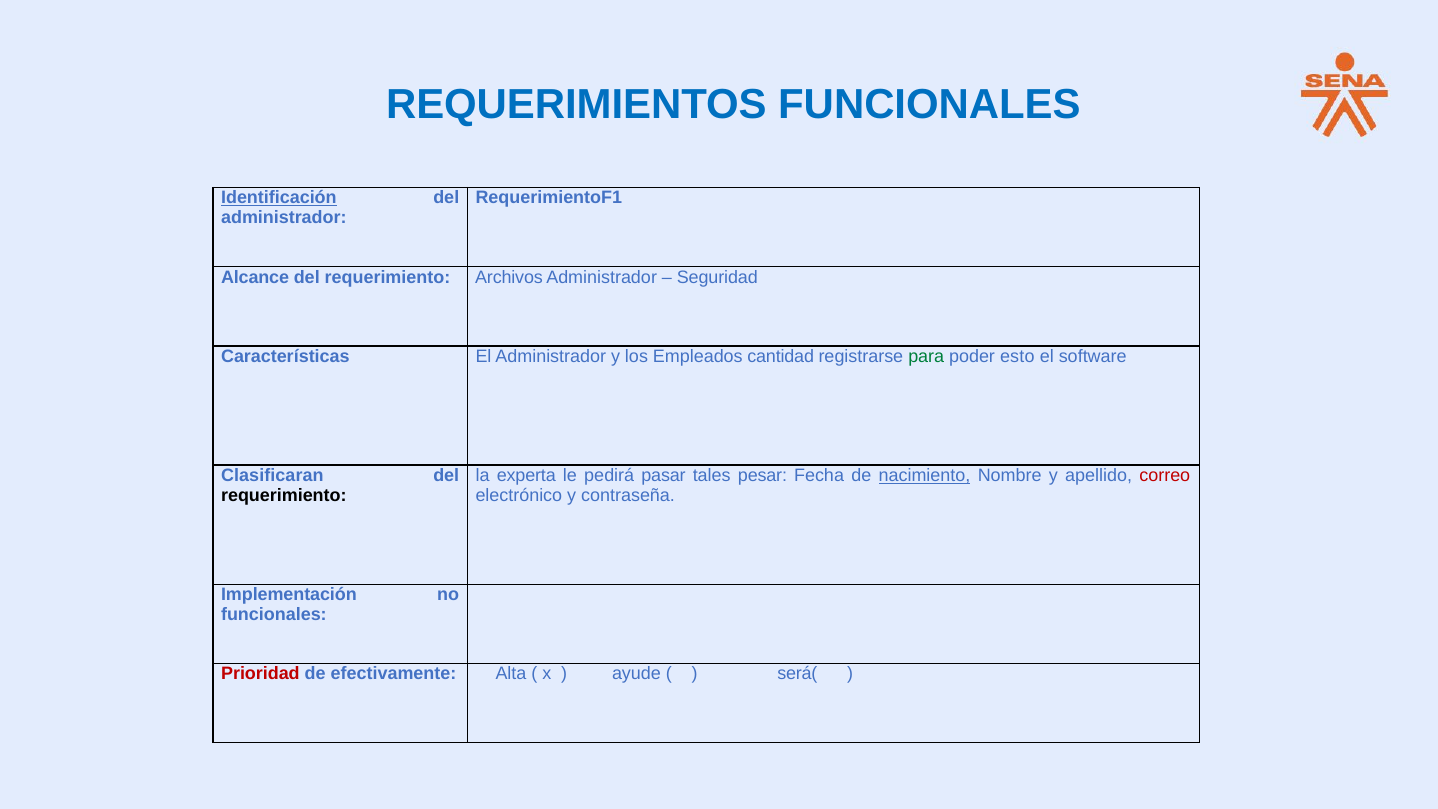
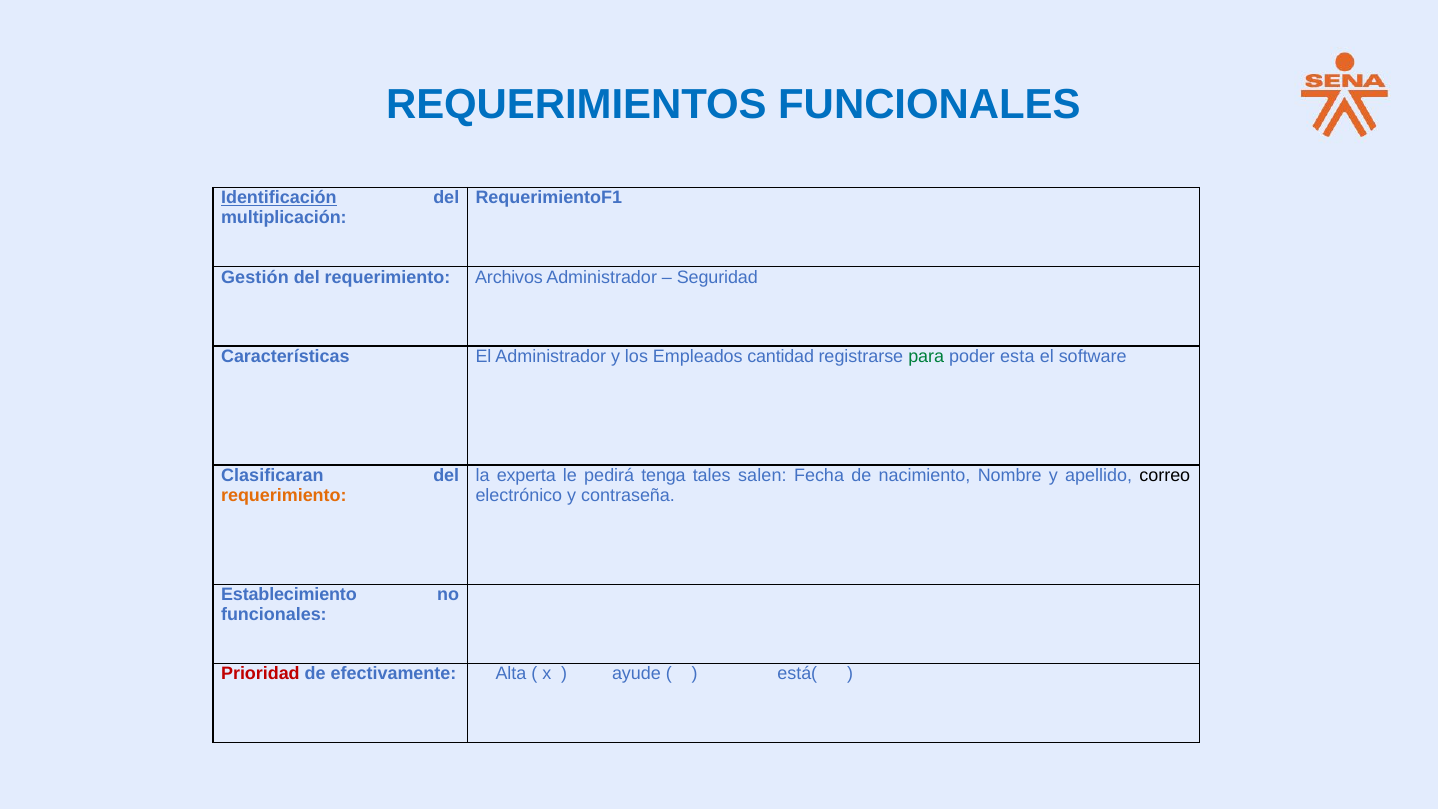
administrador: administrador -> multiplicación (284, 218)
Alcance: Alcance -> Gestión (255, 277)
esto: esto -> esta (1017, 356)
pasar: pasar -> tenga (664, 475)
pesar: pesar -> salen (762, 475)
nacimiento underline: present -> none (924, 475)
correo colour: red -> black (1165, 475)
requerimiento colour: black -> orange (284, 496)
Implementación: Implementación -> Establecimiento (289, 594)
será(: será( -> está( (797, 674)
